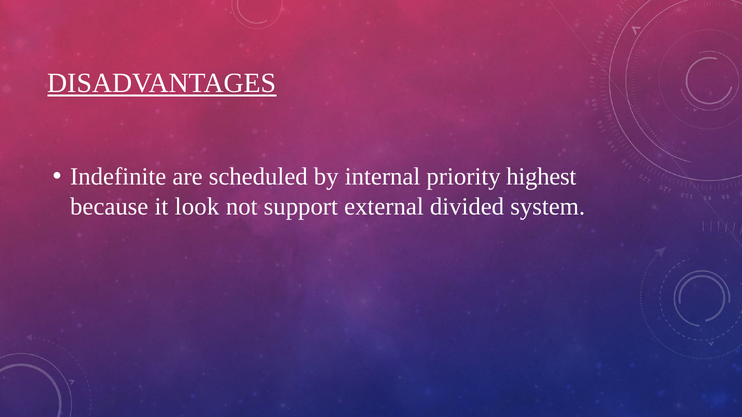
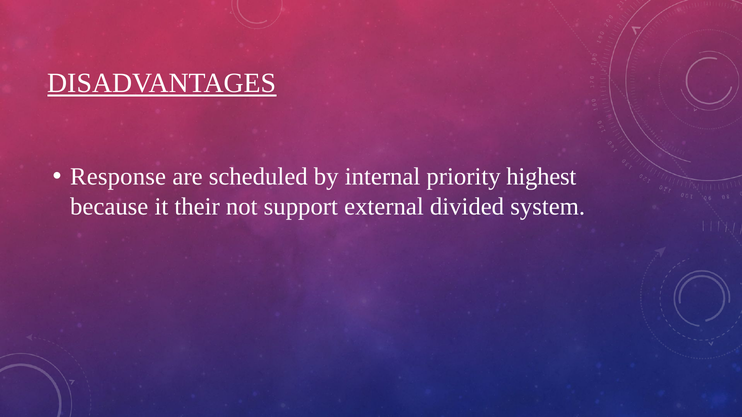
Indefinite: Indefinite -> Response (118, 177)
look: look -> their (197, 207)
